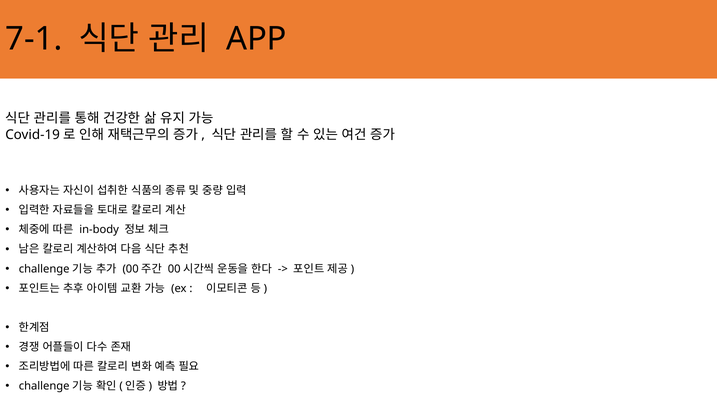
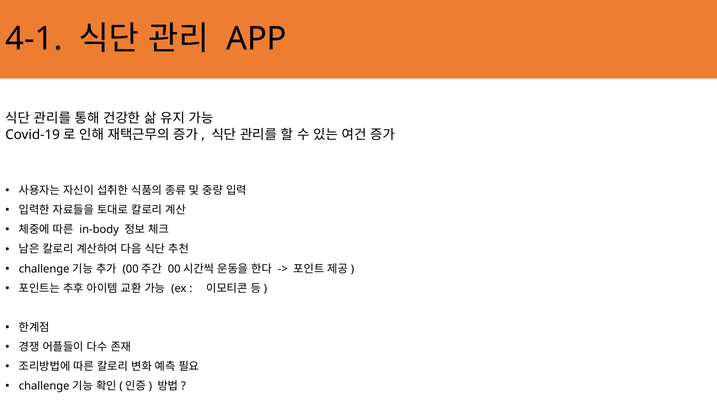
7-1: 7-1 -> 4-1 (34, 39)
